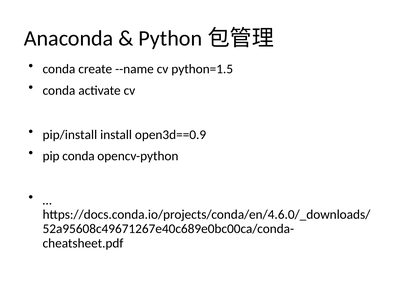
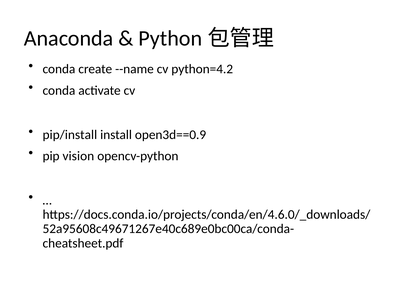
python=1.5: python=1.5 -> python=4.2 (202, 69)
pip conda: conda -> vision (78, 156)
